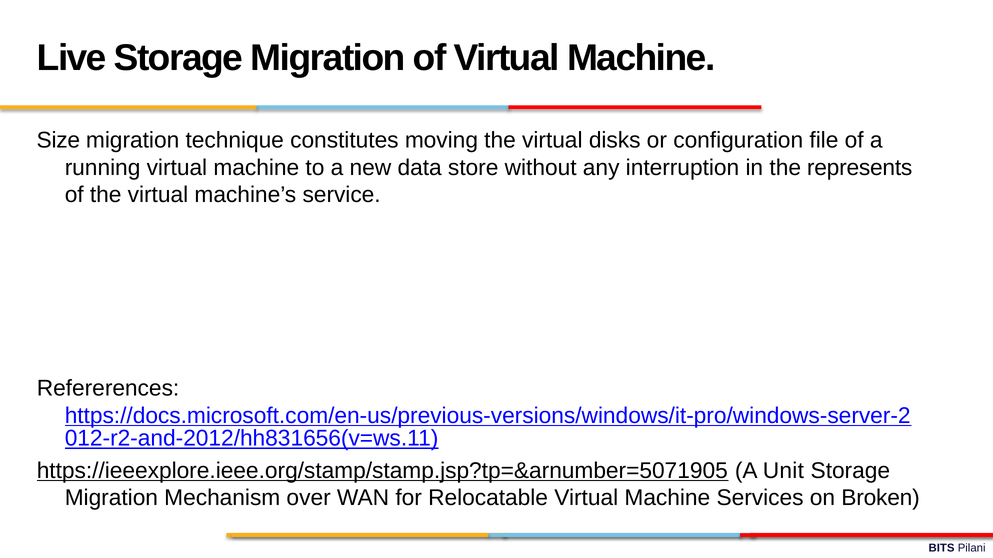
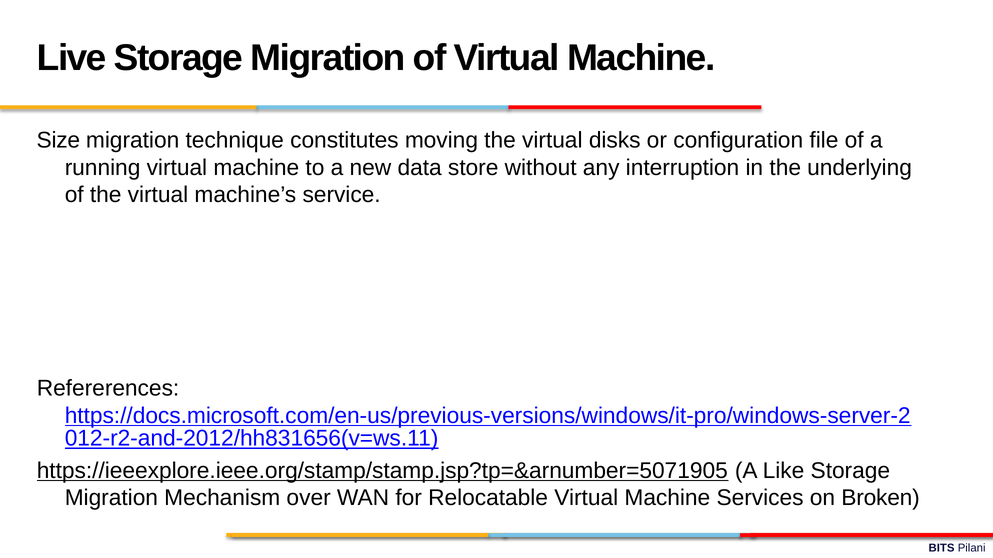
represents: represents -> underlying (860, 168)
Unit: Unit -> Like (784, 471)
